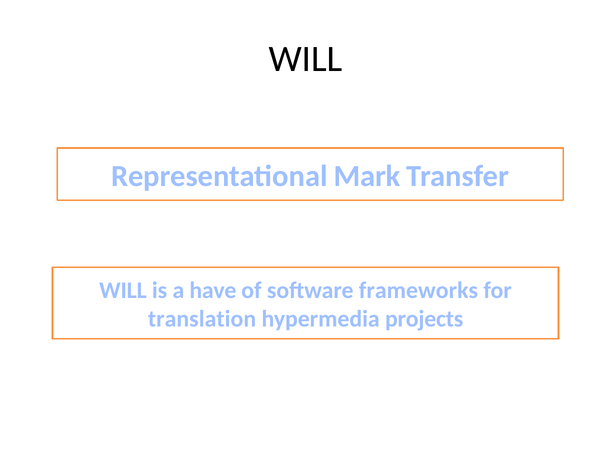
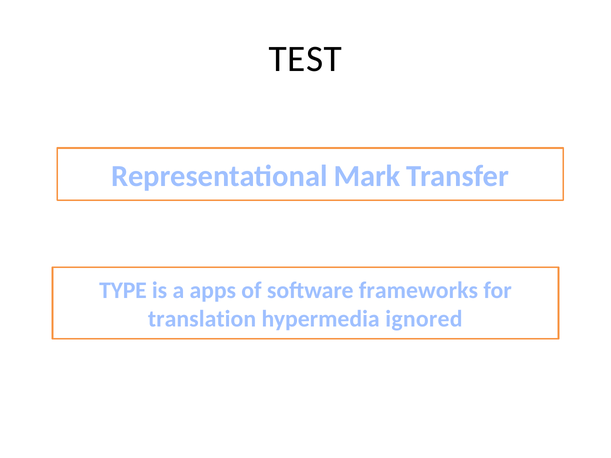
WILL: WILL -> TEST (305, 59)
WILL: WILL -> TYPE (123, 291)
have: have -> apps (213, 291)
projects: projects -> ignored (424, 319)
